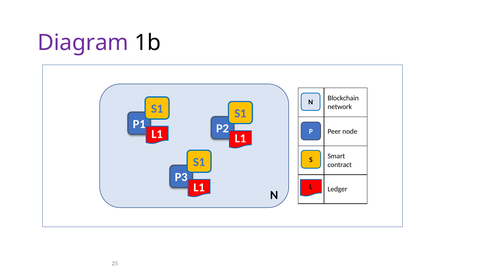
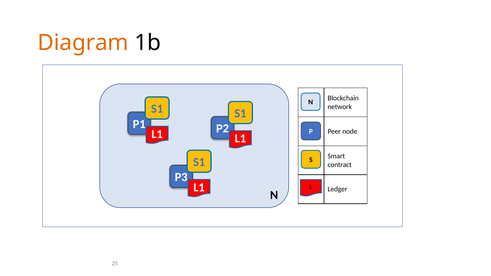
Diagram colour: purple -> orange (83, 43)
